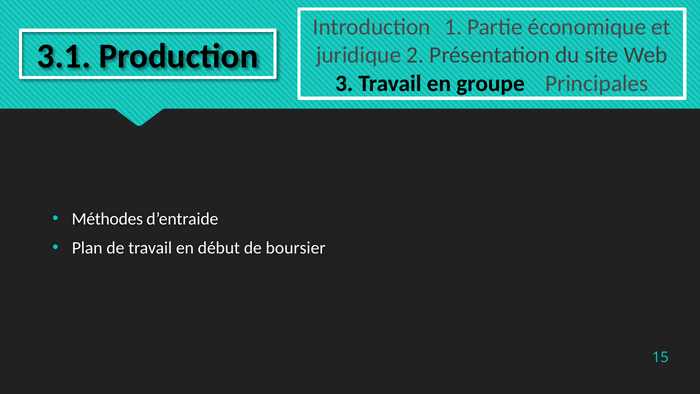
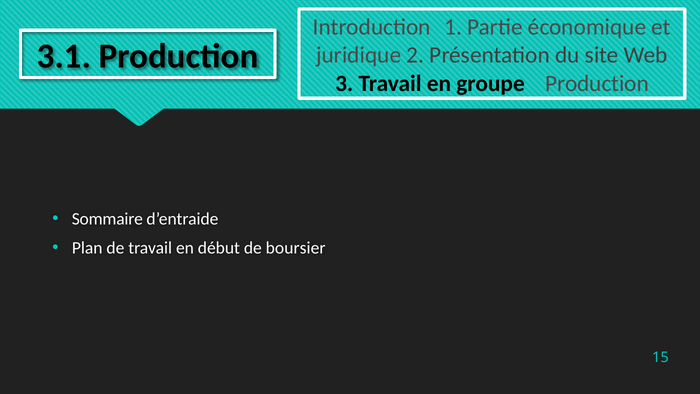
groupe Principales: Principales -> Production (597, 83)
Méthodes: Méthodes -> Sommaire (107, 219)
